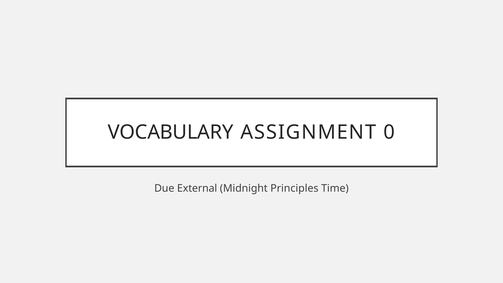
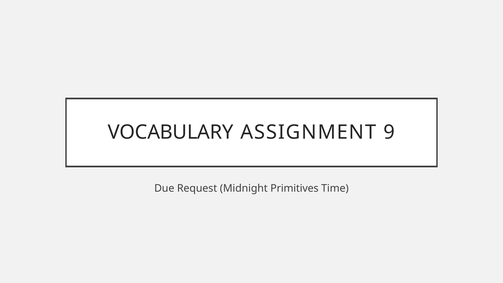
0: 0 -> 9 (389, 132)
External: External -> Request (197, 188)
Principles: Principles -> Primitives (294, 188)
